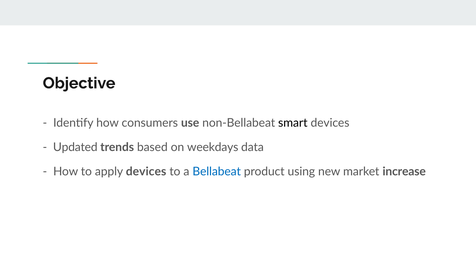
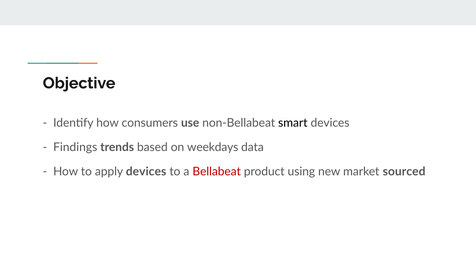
Updated: Updated -> Findings (75, 147)
Bellabeat colour: blue -> red (217, 171)
increase: increase -> sourced (404, 171)
